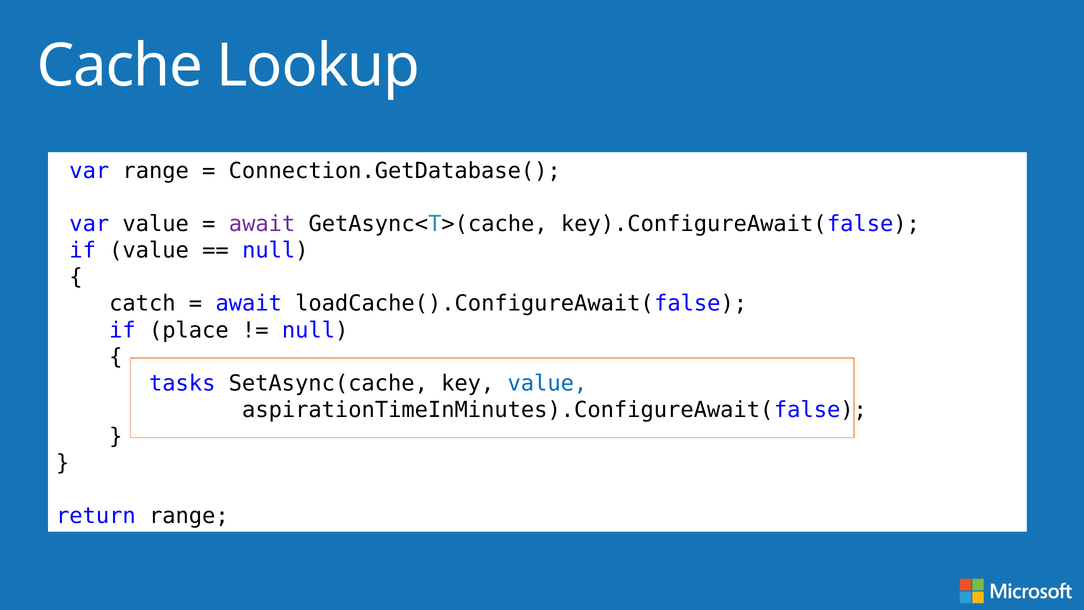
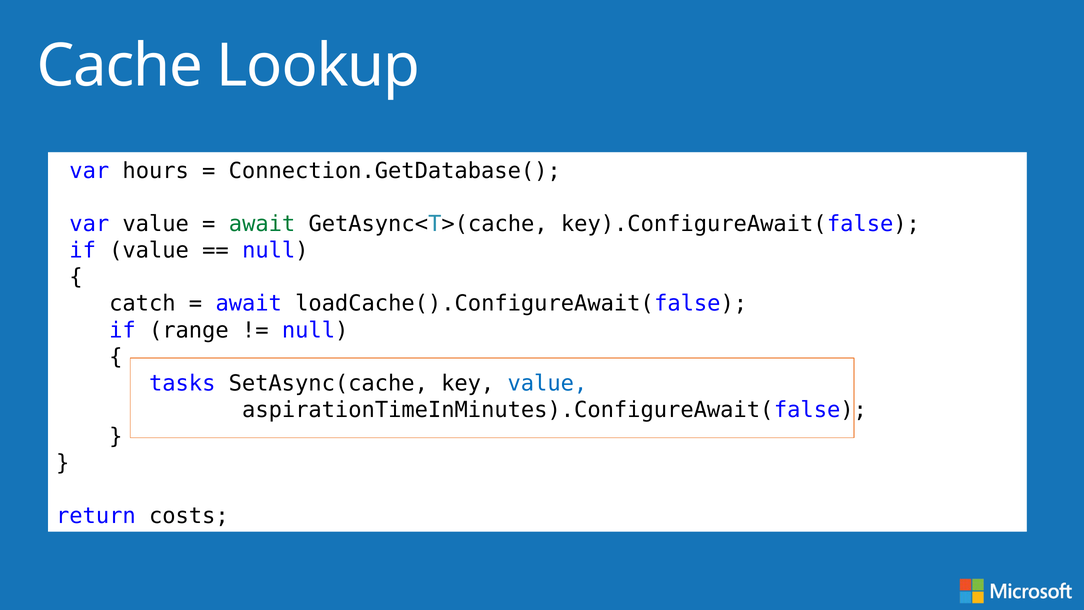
var range: range -> hours (156, 171)
await colour: purple -> green (262, 224)
place: place -> range (189, 330)
return range: range -> costs (189, 516)
